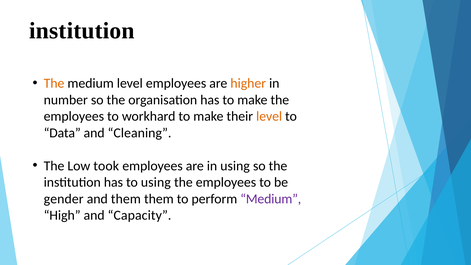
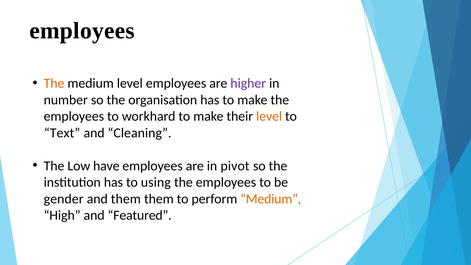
institution: institution -> employees (82, 31)
higher colour: orange -> purple (248, 83)
Data: Data -> Text (62, 133)
took: took -> have (106, 166)
in using: using -> pivot (235, 166)
Medium colour: purple -> orange (271, 199)
Capacity: Capacity -> Featured (140, 215)
